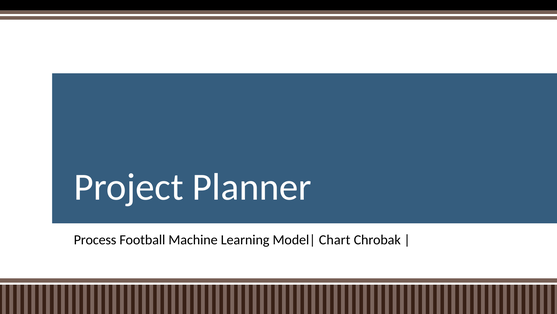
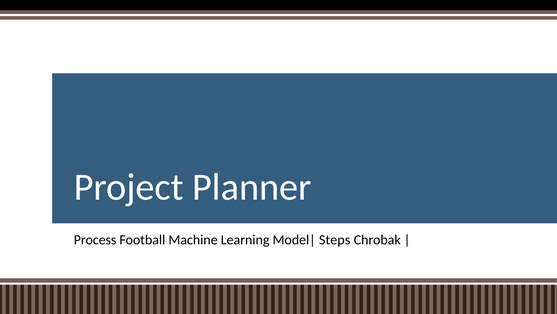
Chart: Chart -> Steps (335, 239)
